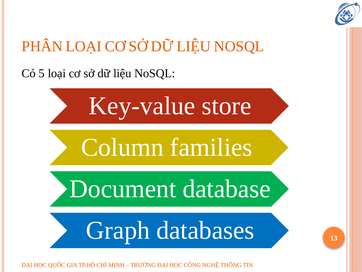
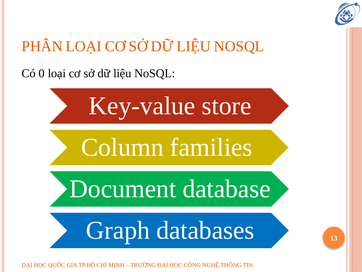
5: 5 -> 0 (42, 73)
